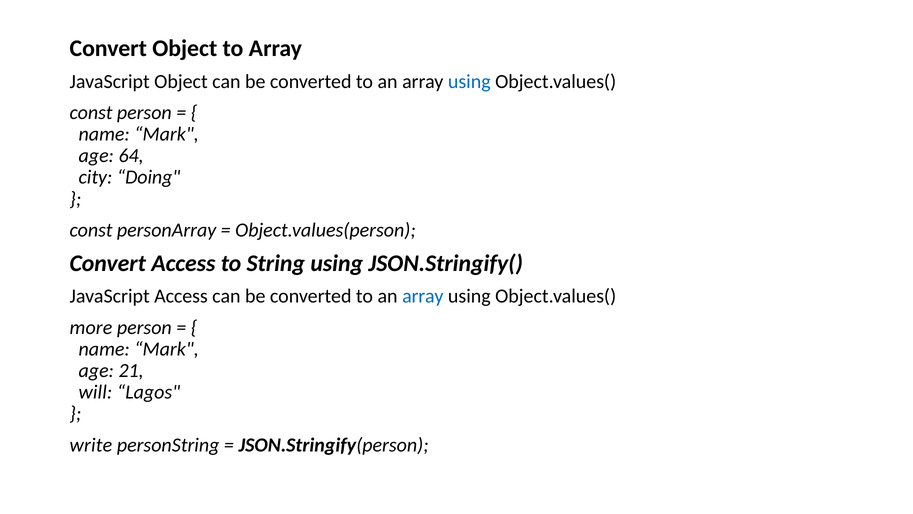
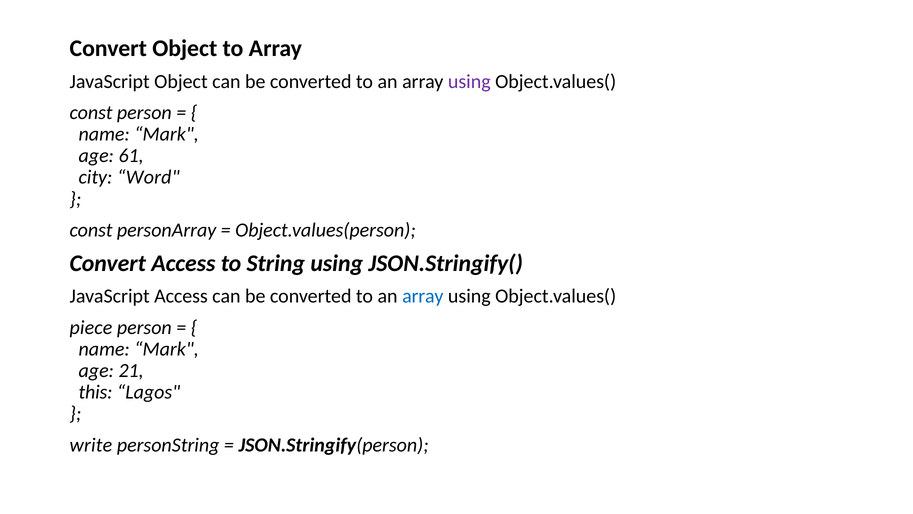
using colour: blue -> purple (469, 81)
64: 64 -> 61 (131, 156)
Doing: Doing -> Word (148, 177)
more: more -> piece (91, 327)
will: will -> this (96, 392)
